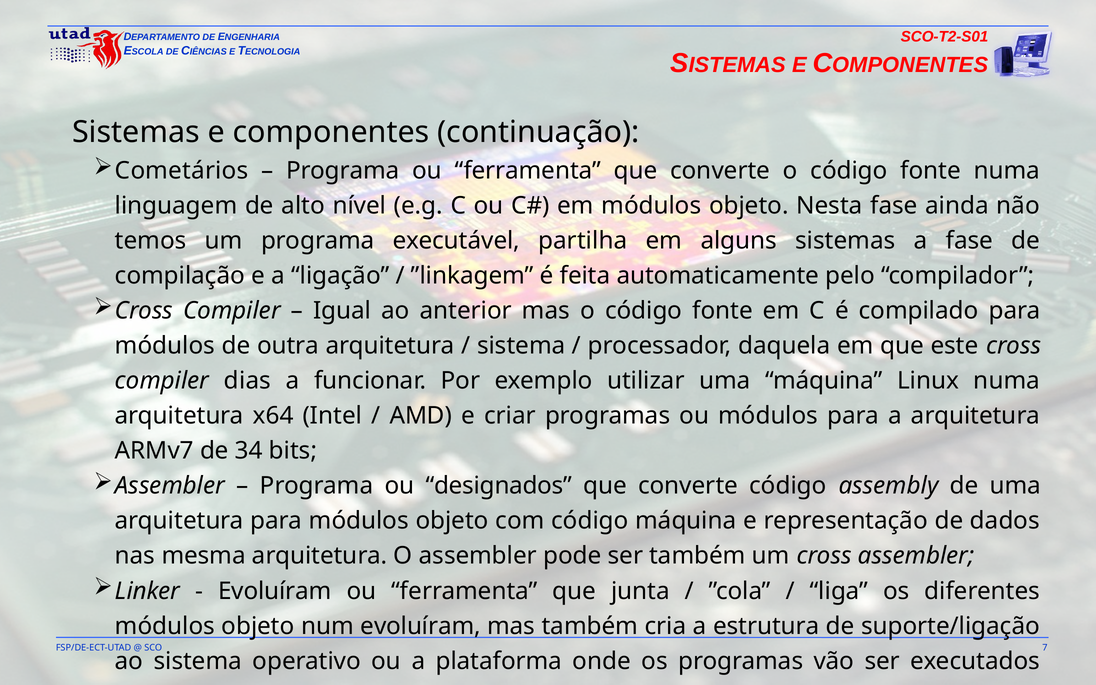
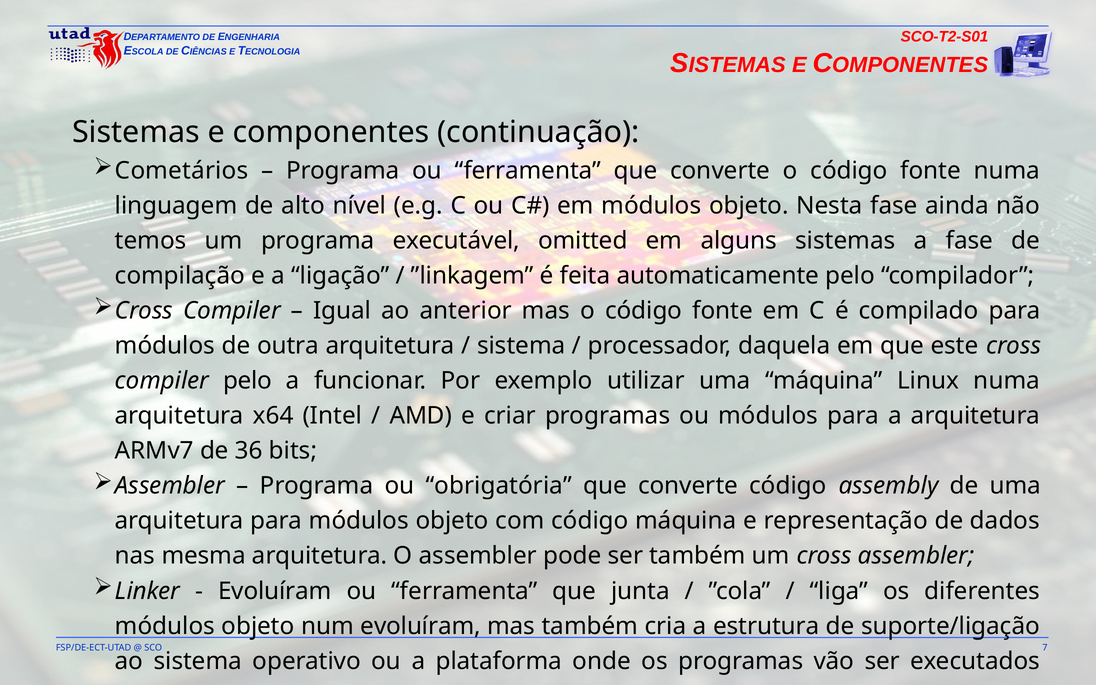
partilha: partilha -> omitted (583, 241)
compiler dias: dias -> pelo (248, 381)
34: 34 -> 36 (249, 451)
designados: designados -> obrigatória (499, 486)
